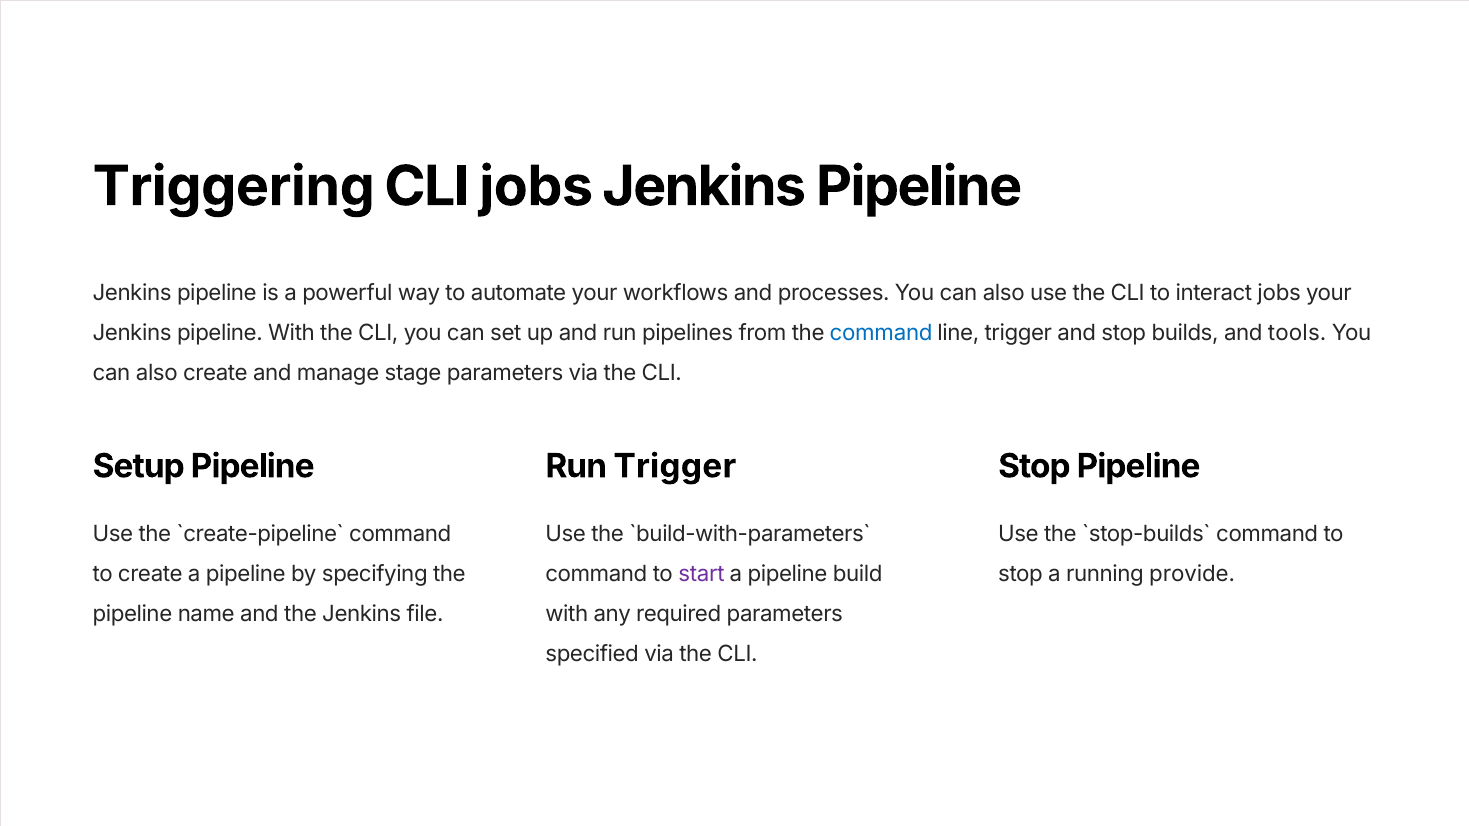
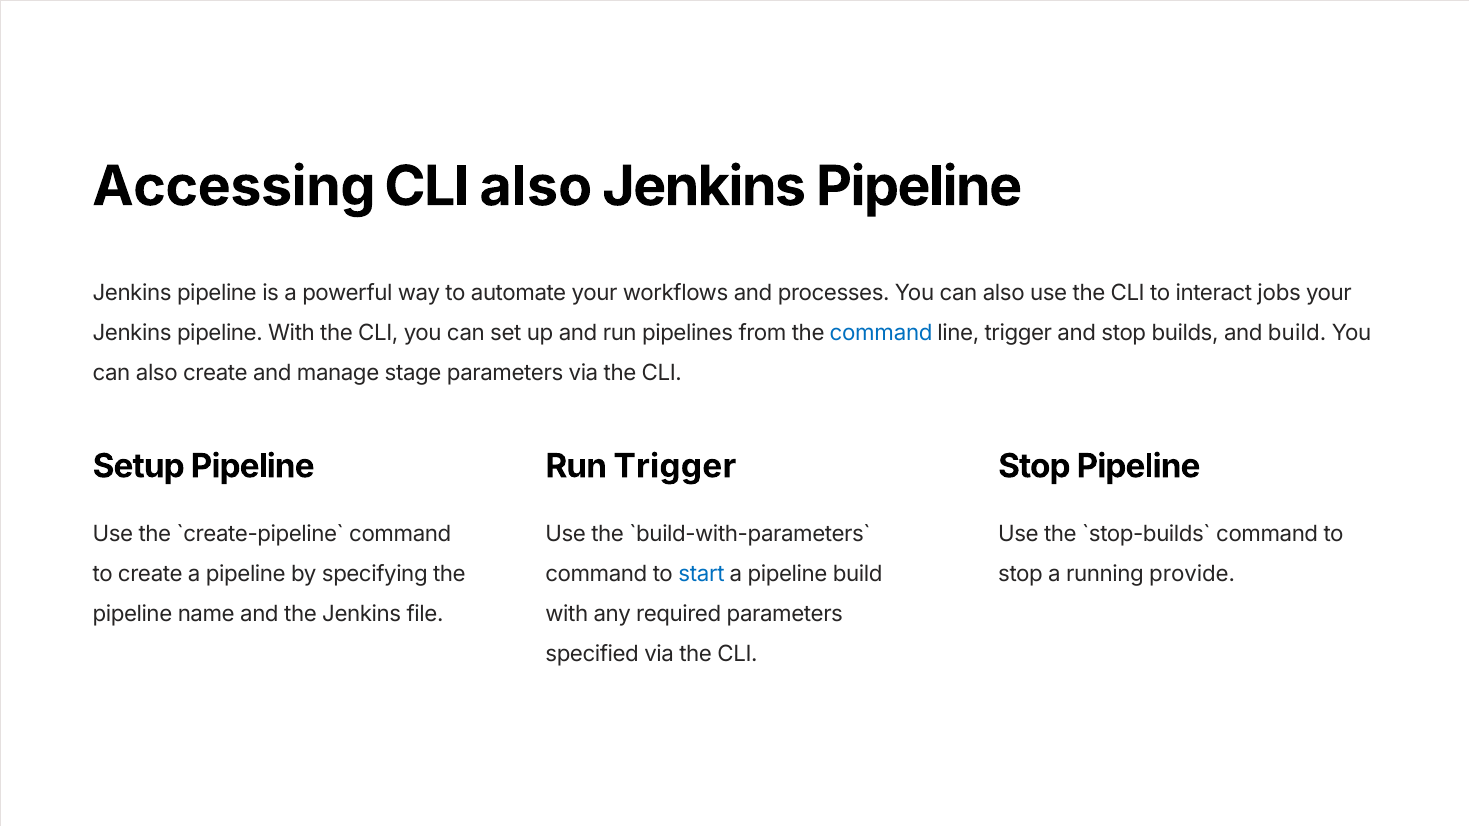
Triggering: Triggering -> Accessing (234, 187)
CLI jobs: jobs -> also (536, 187)
and tools: tools -> build (1297, 333)
start colour: purple -> blue (701, 574)
